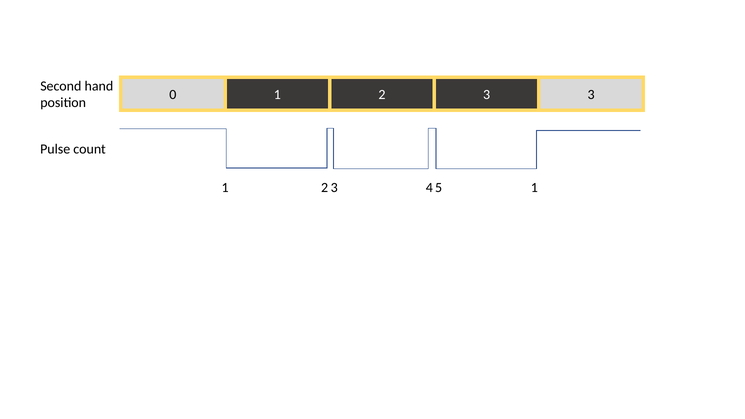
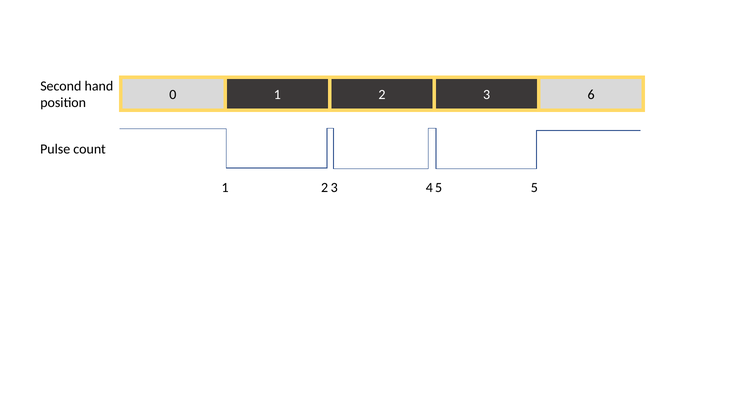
3 3: 3 -> 6 (591, 95)
1: 1 -> 5 (534, 188)
